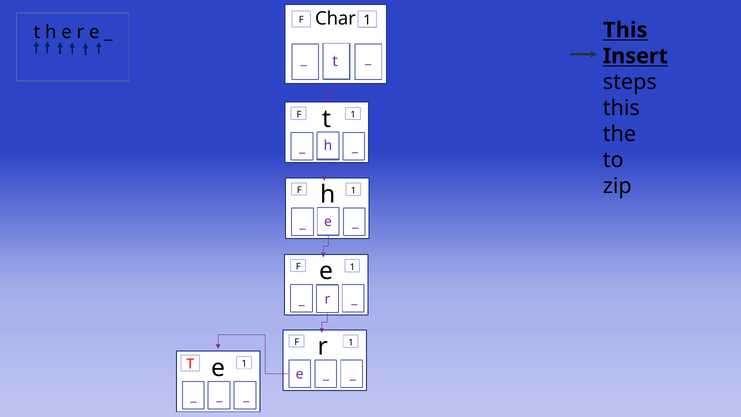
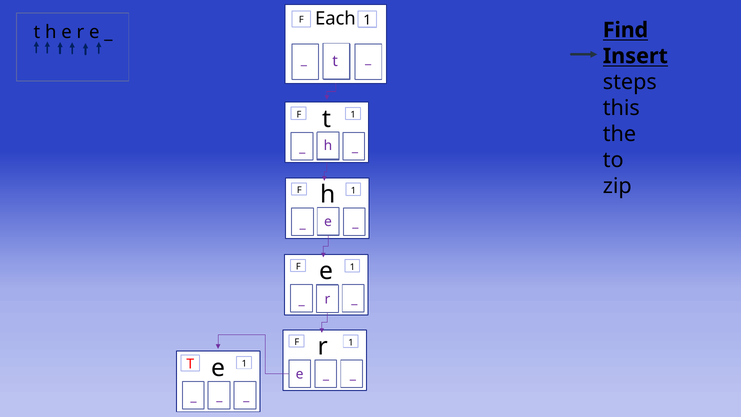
Char: Char -> Each (335, 19)
This: This -> Find (625, 30)
